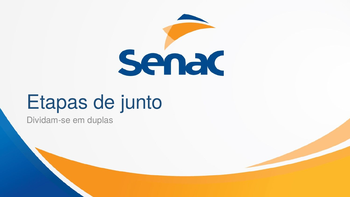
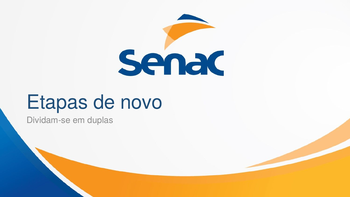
junto: junto -> novo (142, 102)
